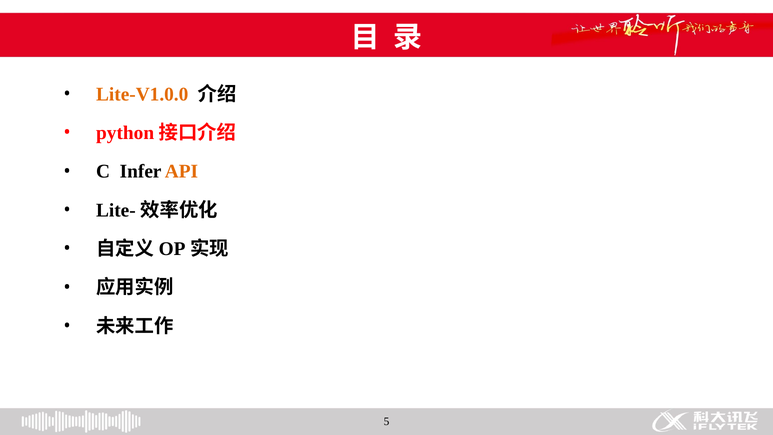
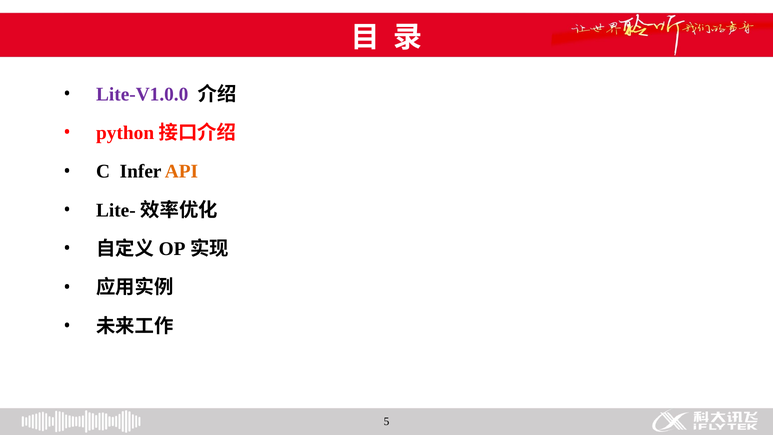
Lite-V1.0.0 colour: orange -> purple (142, 94)
